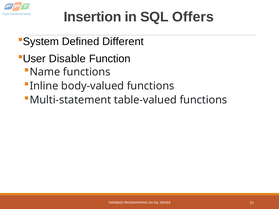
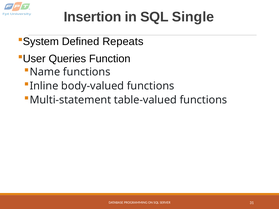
Offers: Offers -> Single (193, 17)
Different: Different -> Repeats (123, 42)
Disable: Disable -> Queries (67, 59)
